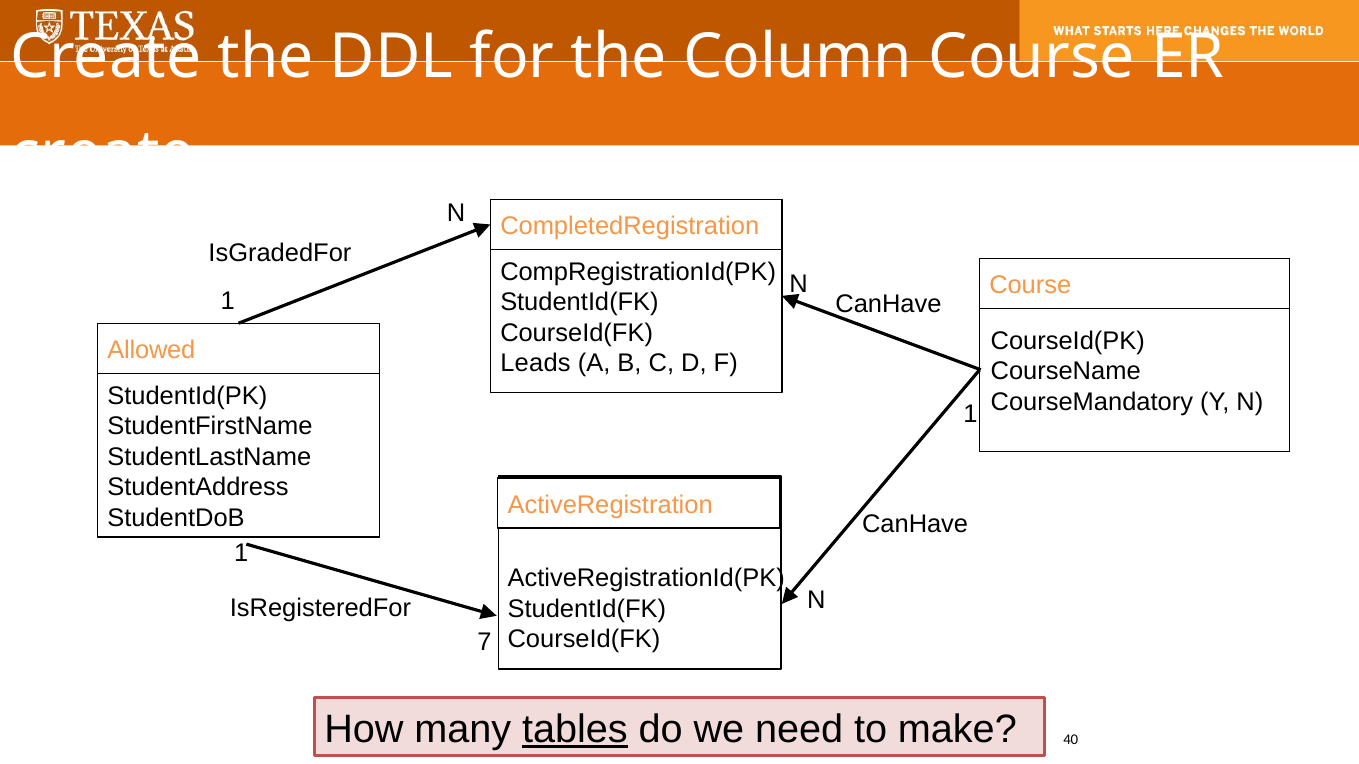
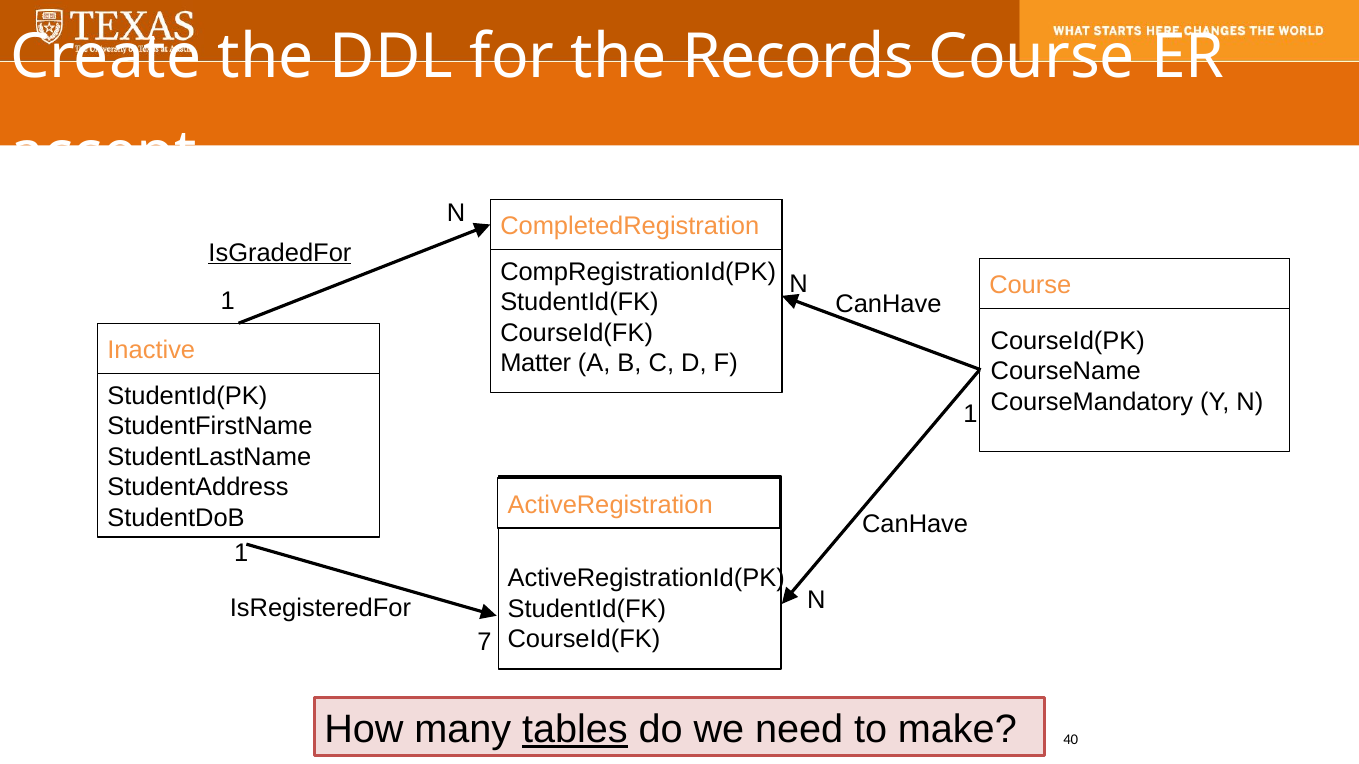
Column: Column -> Records (798, 57)
create: create -> accept (103, 155)
IsGradedFor underline: none -> present (280, 253)
Allowed: Allowed -> Inactive (151, 350)
Leads: Leads -> Matter (536, 364)
